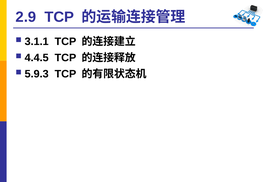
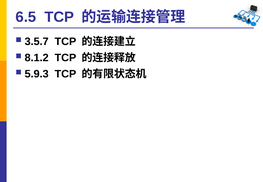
2.9: 2.9 -> 6.5 (26, 17)
3.1.1: 3.1.1 -> 3.5.7 (37, 42)
4.4.5: 4.4.5 -> 8.1.2 (37, 58)
